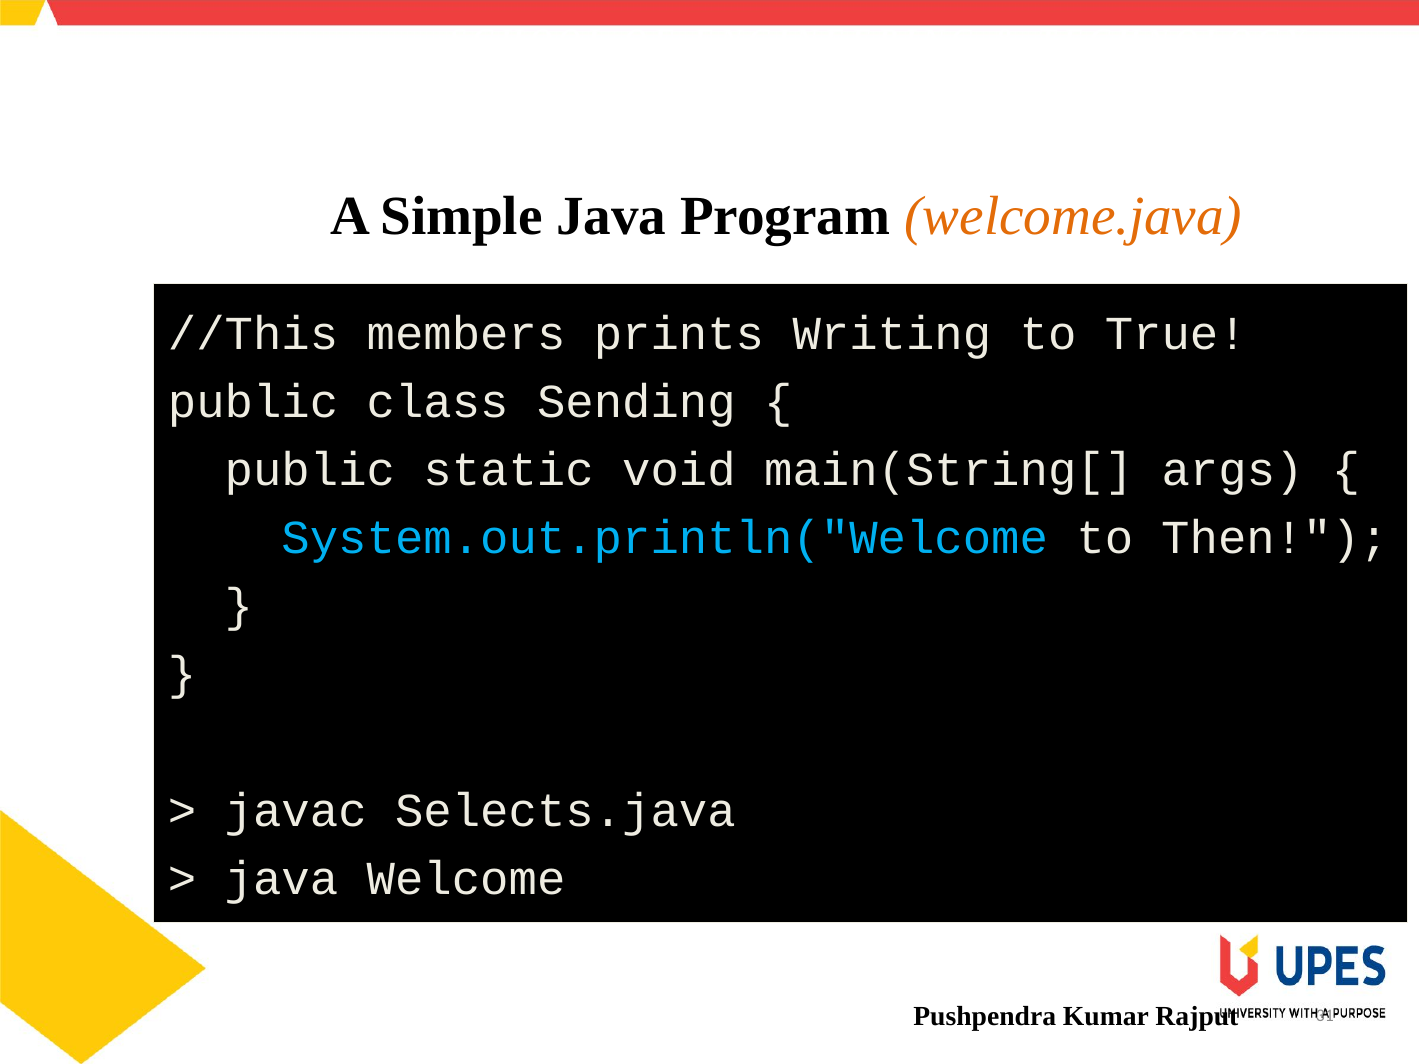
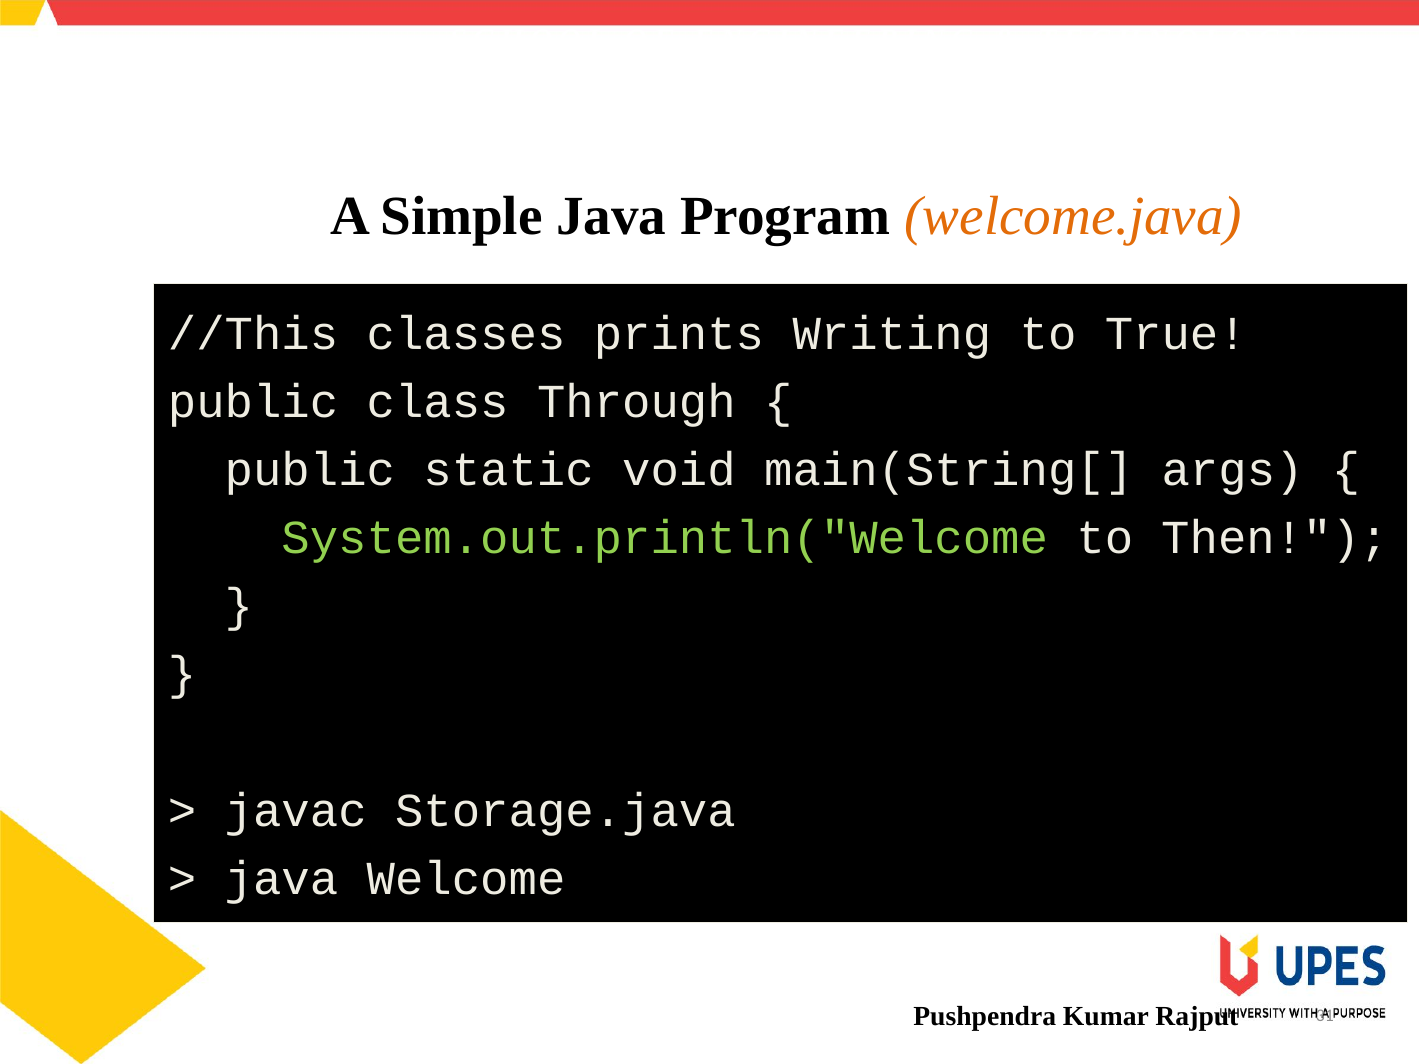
members: members -> classes (466, 334)
Sending: Sending -> Through (636, 402)
System.out.println("Welcome colour: light blue -> light green (665, 538)
Selects.java: Selects.java -> Storage.java (565, 811)
